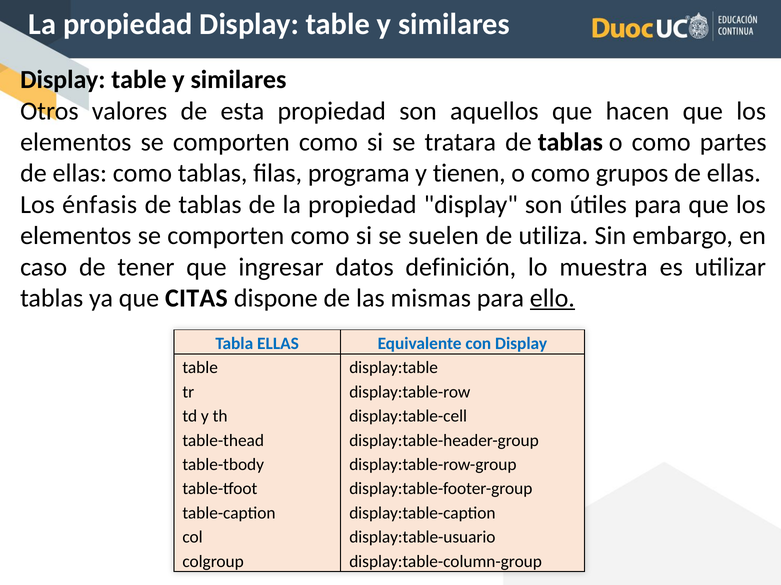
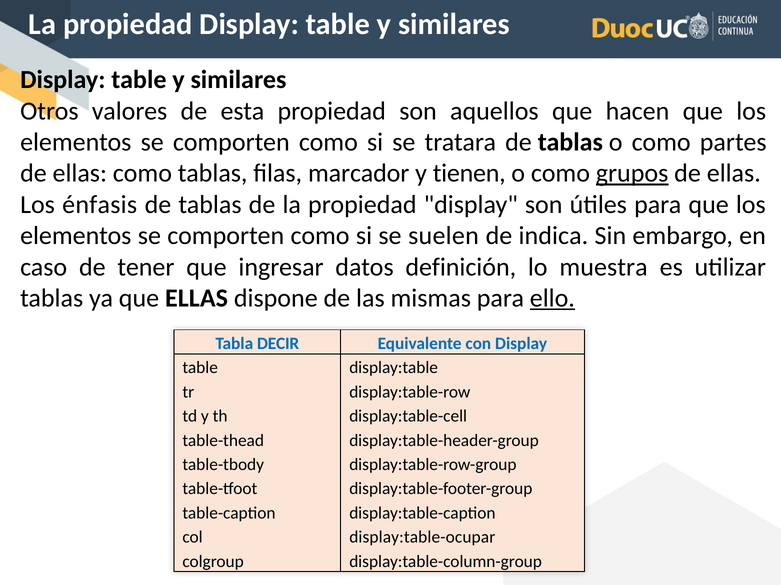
programa: programa -> marcador (359, 174)
grupos underline: none -> present (632, 174)
utiliza: utiliza -> indica (553, 236)
que CITAS: CITAS -> ELLAS (197, 299)
Tabla ELLAS: ELLAS -> DECIR (278, 344)
display:table-usuario: display:table-usuario -> display:table-ocupar (422, 538)
